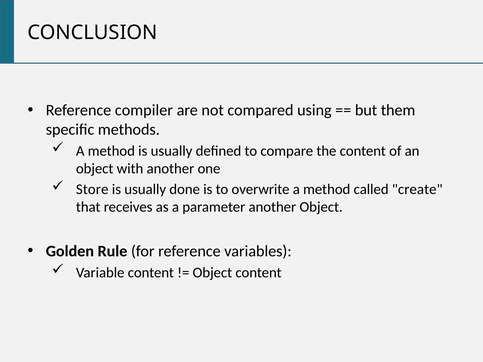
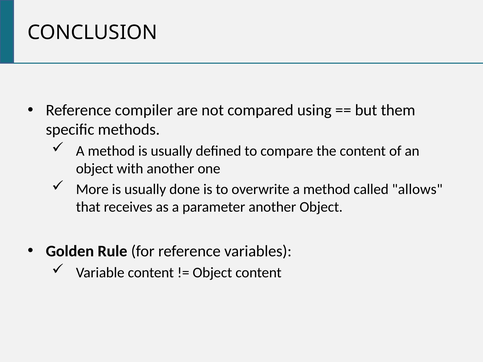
Store: Store -> More (92, 189)
create: create -> allows (417, 189)
